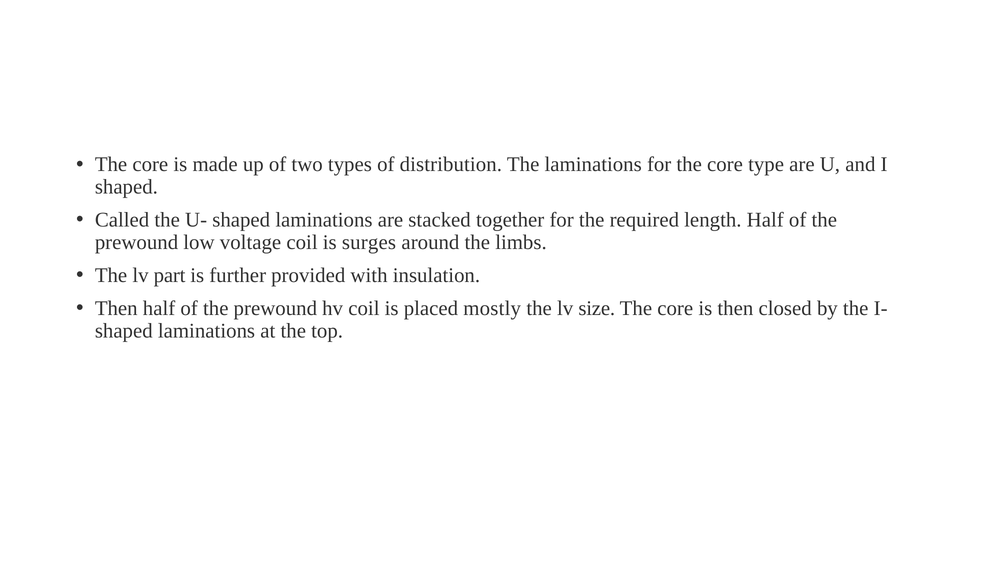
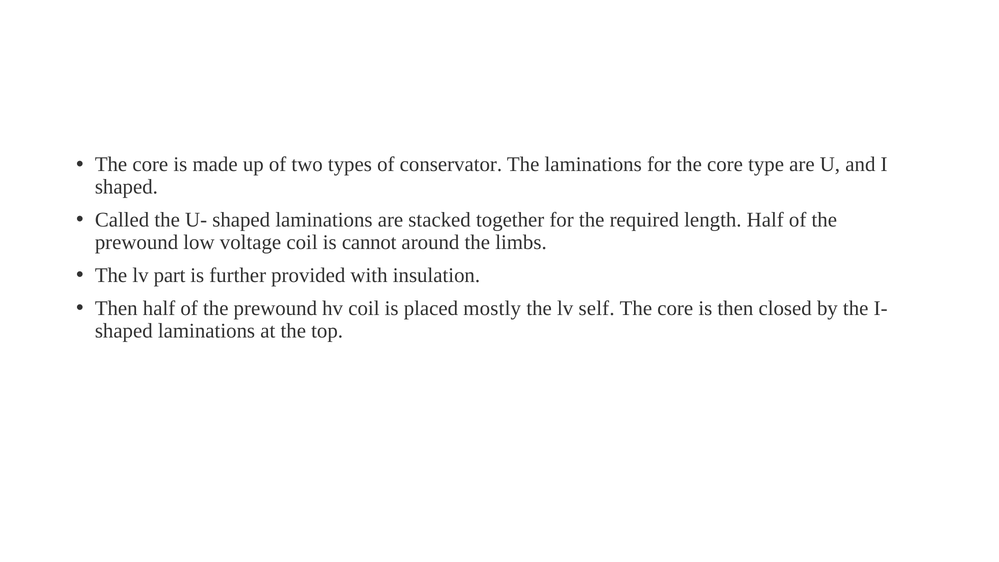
distribution: distribution -> conservator (451, 164)
surges: surges -> cannot (369, 242)
size: size -> self (597, 308)
